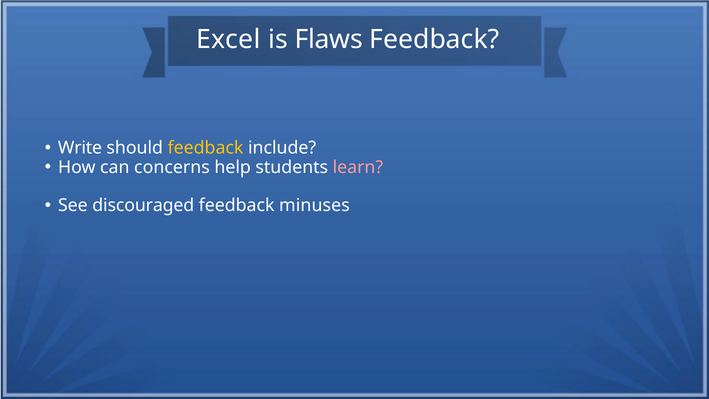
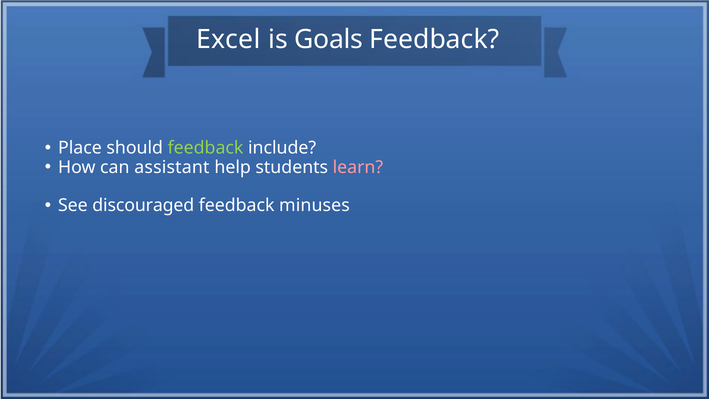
Flaws: Flaws -> Goals (329, 40)
Write: Write -> Place (80, 148)
feedback colour: yellow -> light green (206, 148)
concerns: concerns -> assistant (172, 167)
